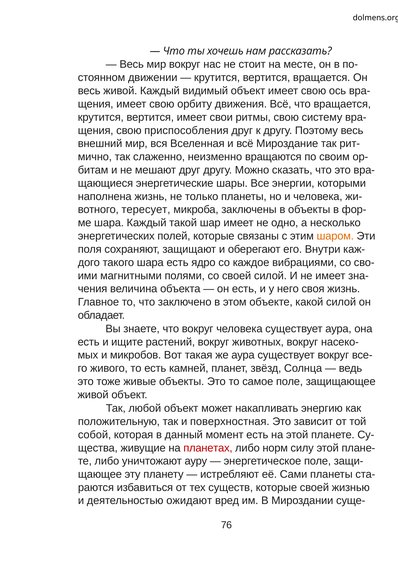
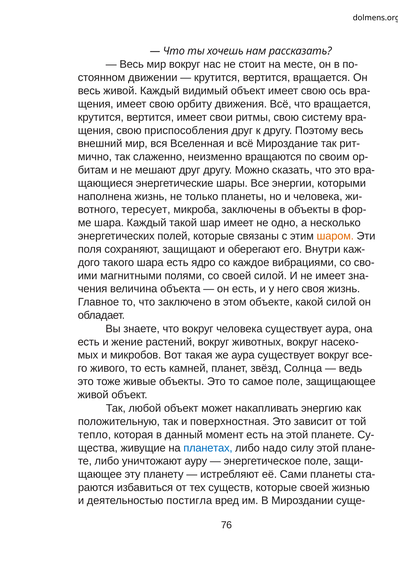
ищите: ищите -> жение (127, 342)
собой: собой -> тепло (95, 435)
планетах colour: red -> blue (208, 448)
норм: норм -> надо (275, 448)
ожидают: ожидают -> постигла (189, 501)
